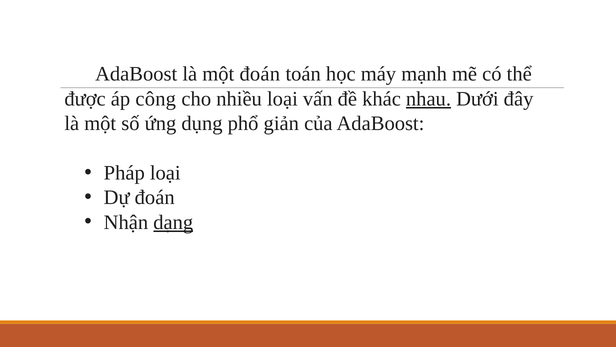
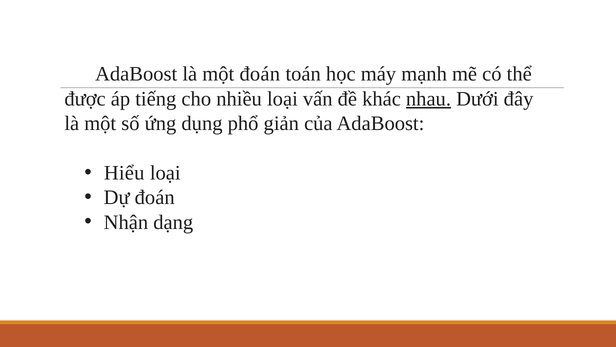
công: công -> tiếng (156, 99)
Pháp: Pháp -> Hiểu (124, 173)
dạng underline: present -> none (173, 222)
